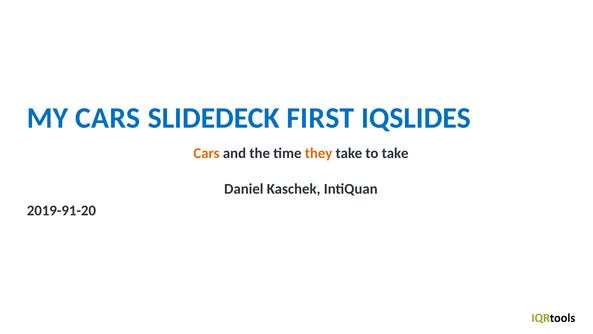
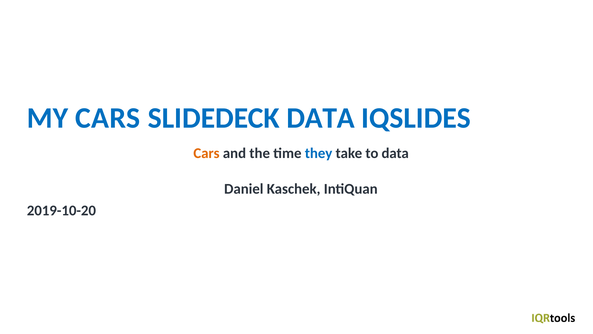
SLIDEDECK FIRST: FIRST -> DATA (321, 118)
they colour: orange -> blue (319, 153)
to take: take -> data (395, 153)
2019-91-20: 2019-91-20 -> 2019-10-20 (61, 210)
